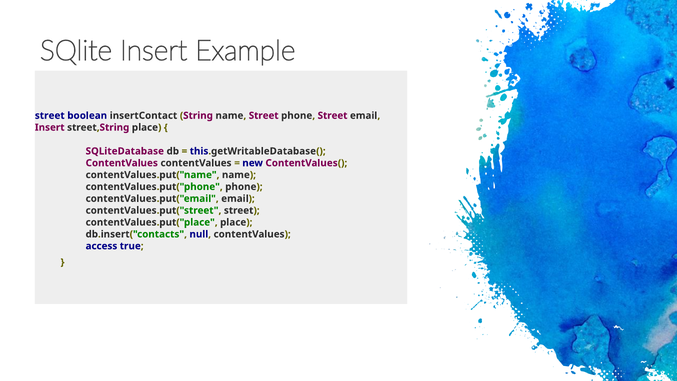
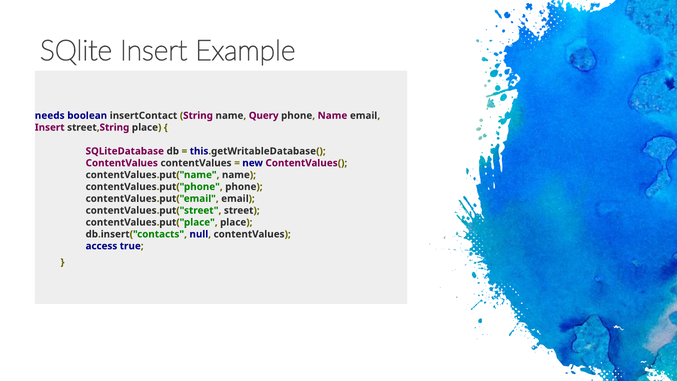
street: street -> needs (50, 116)
name Street: Street -> Query (264, 116)
phone Street: Street -> Name (332, 116)
